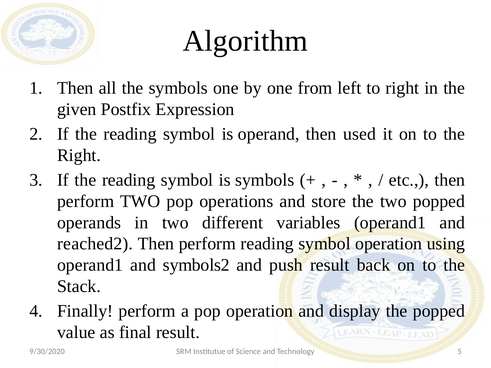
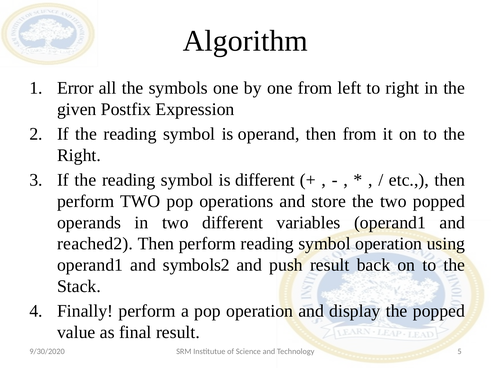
Then: Then -> Error (75, 88)
then used: used -> from (360, 134)
is symbols: symbols -> different (265, 180)
